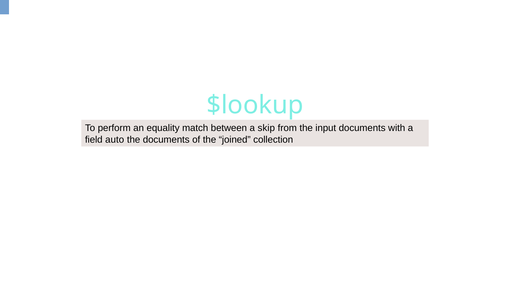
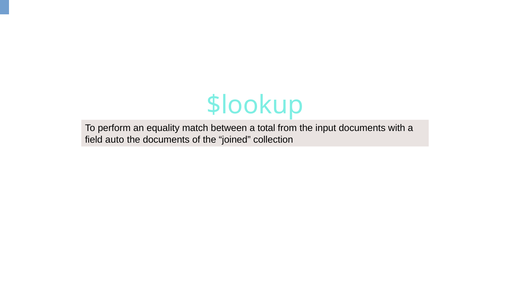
skip: skip -> total (266, 128)
